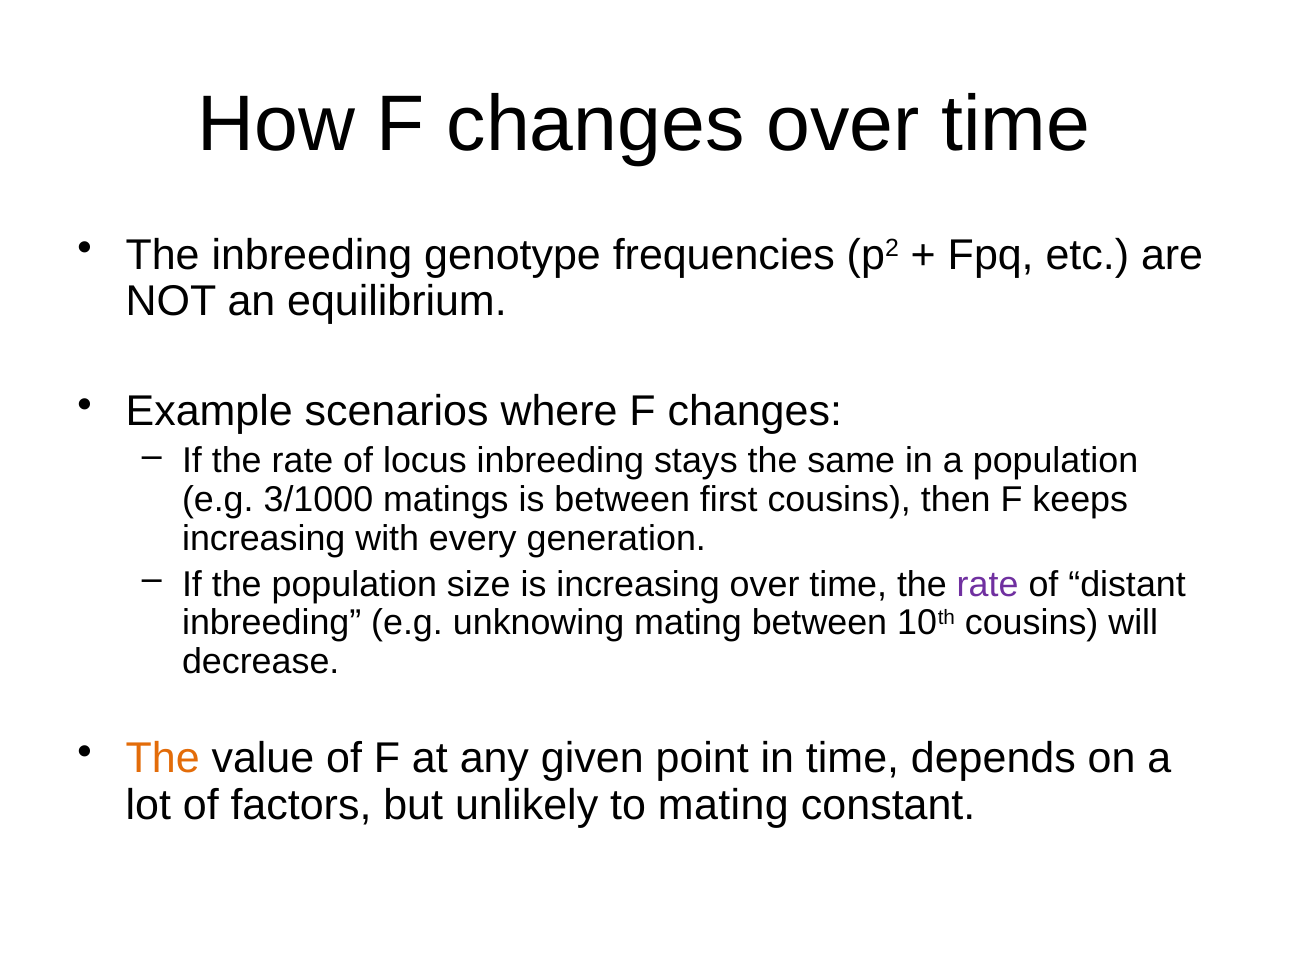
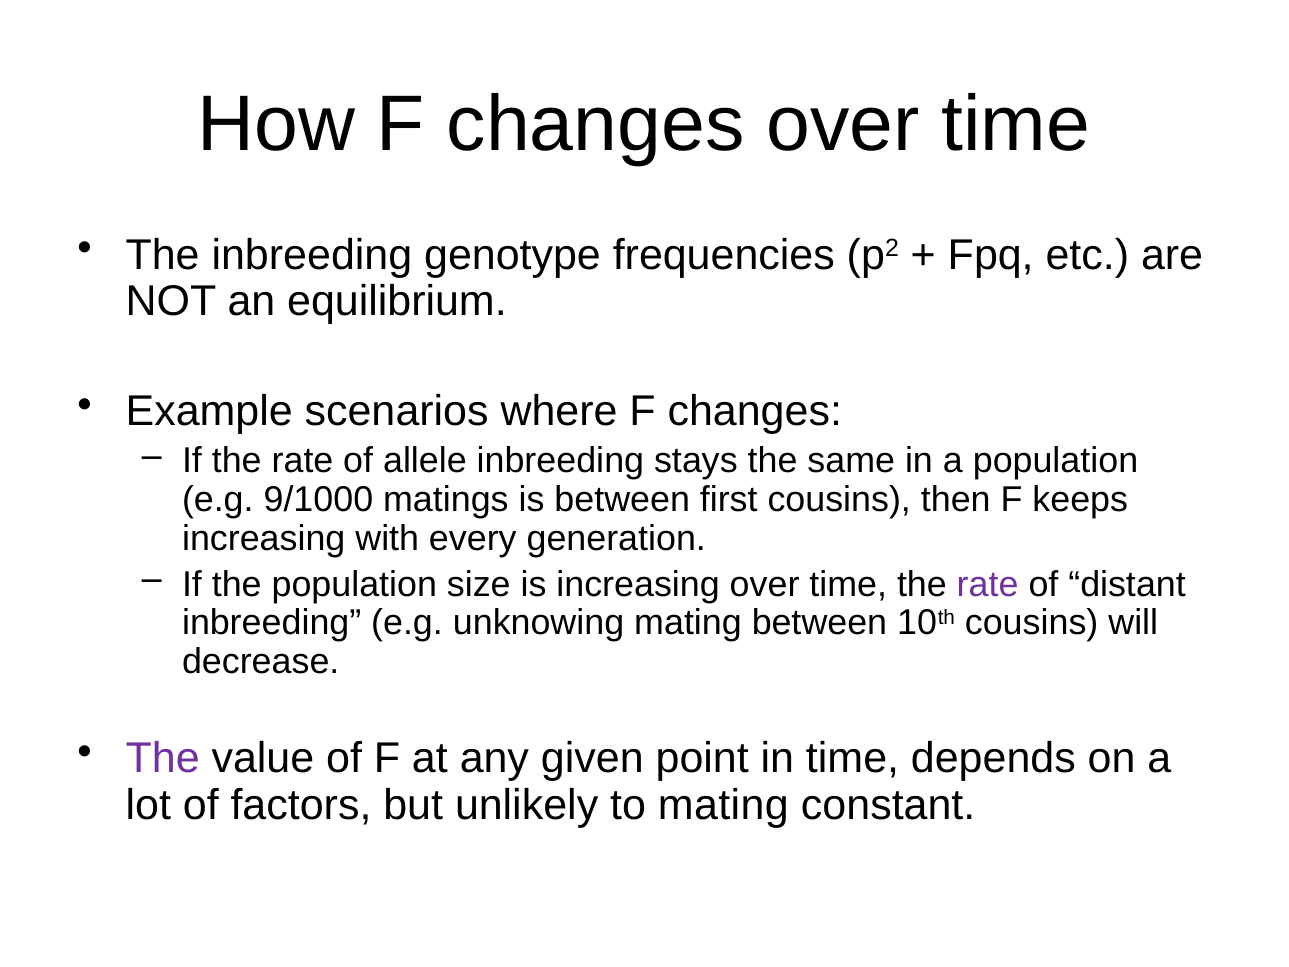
locus: locus -> allele (425, 461)
3/1000: 3/1000 -> 9/1000 (318, 500)
The colour: orange -> purple (163, 758)
